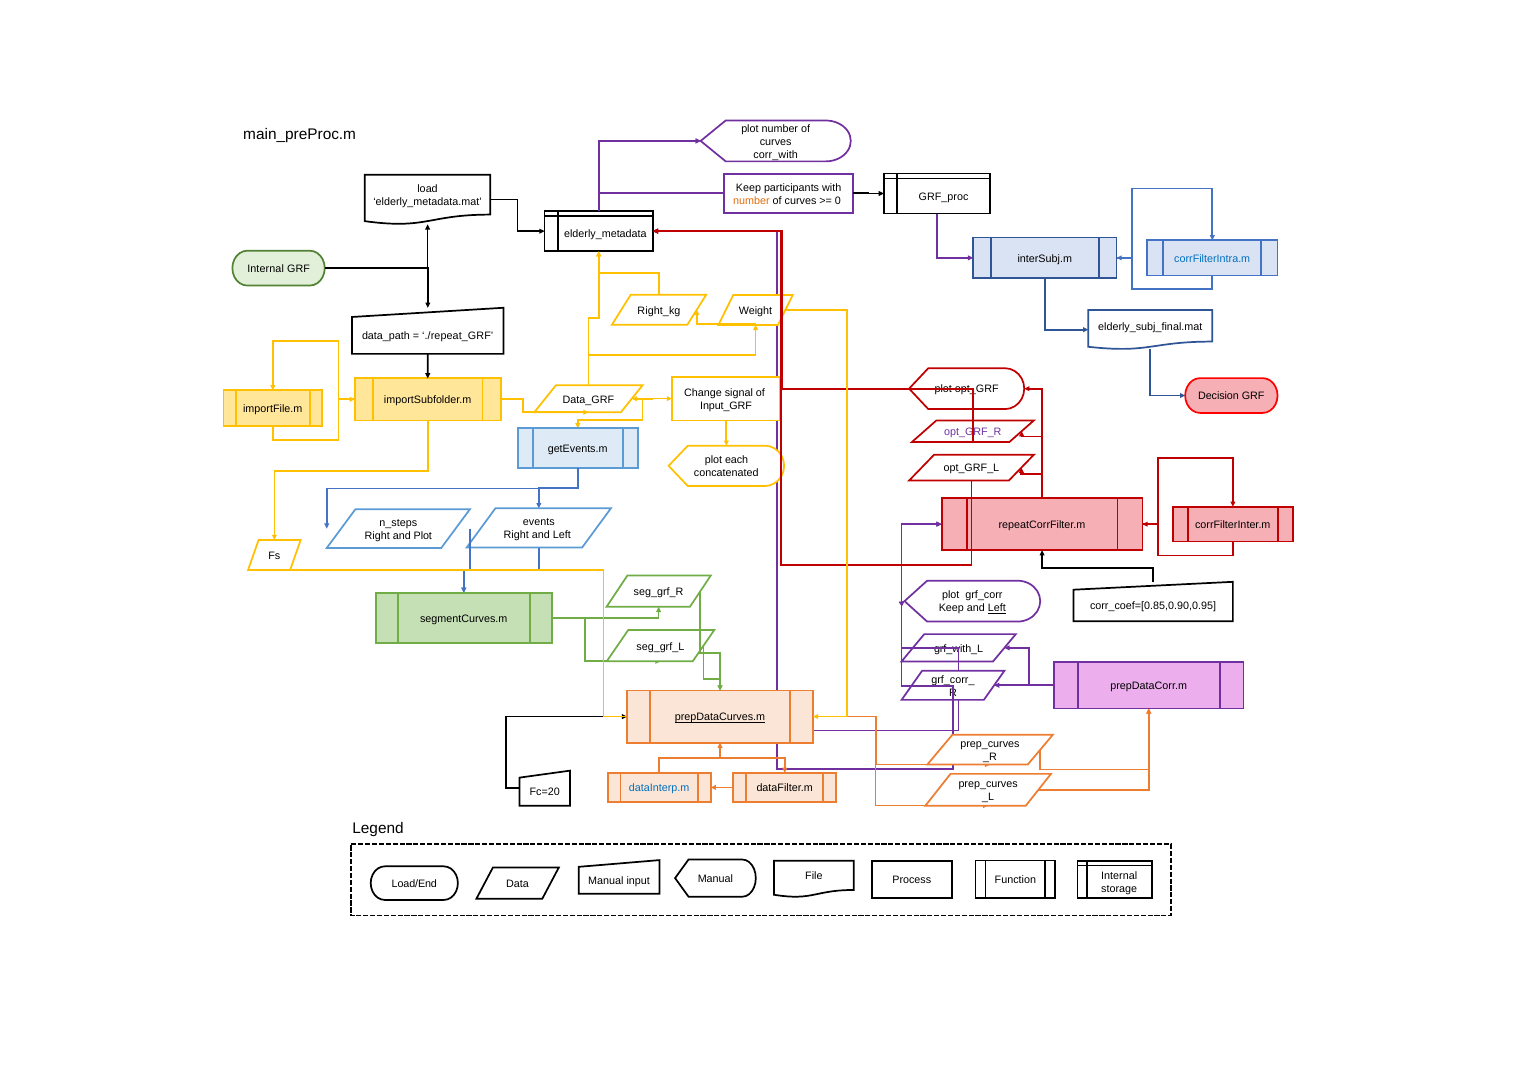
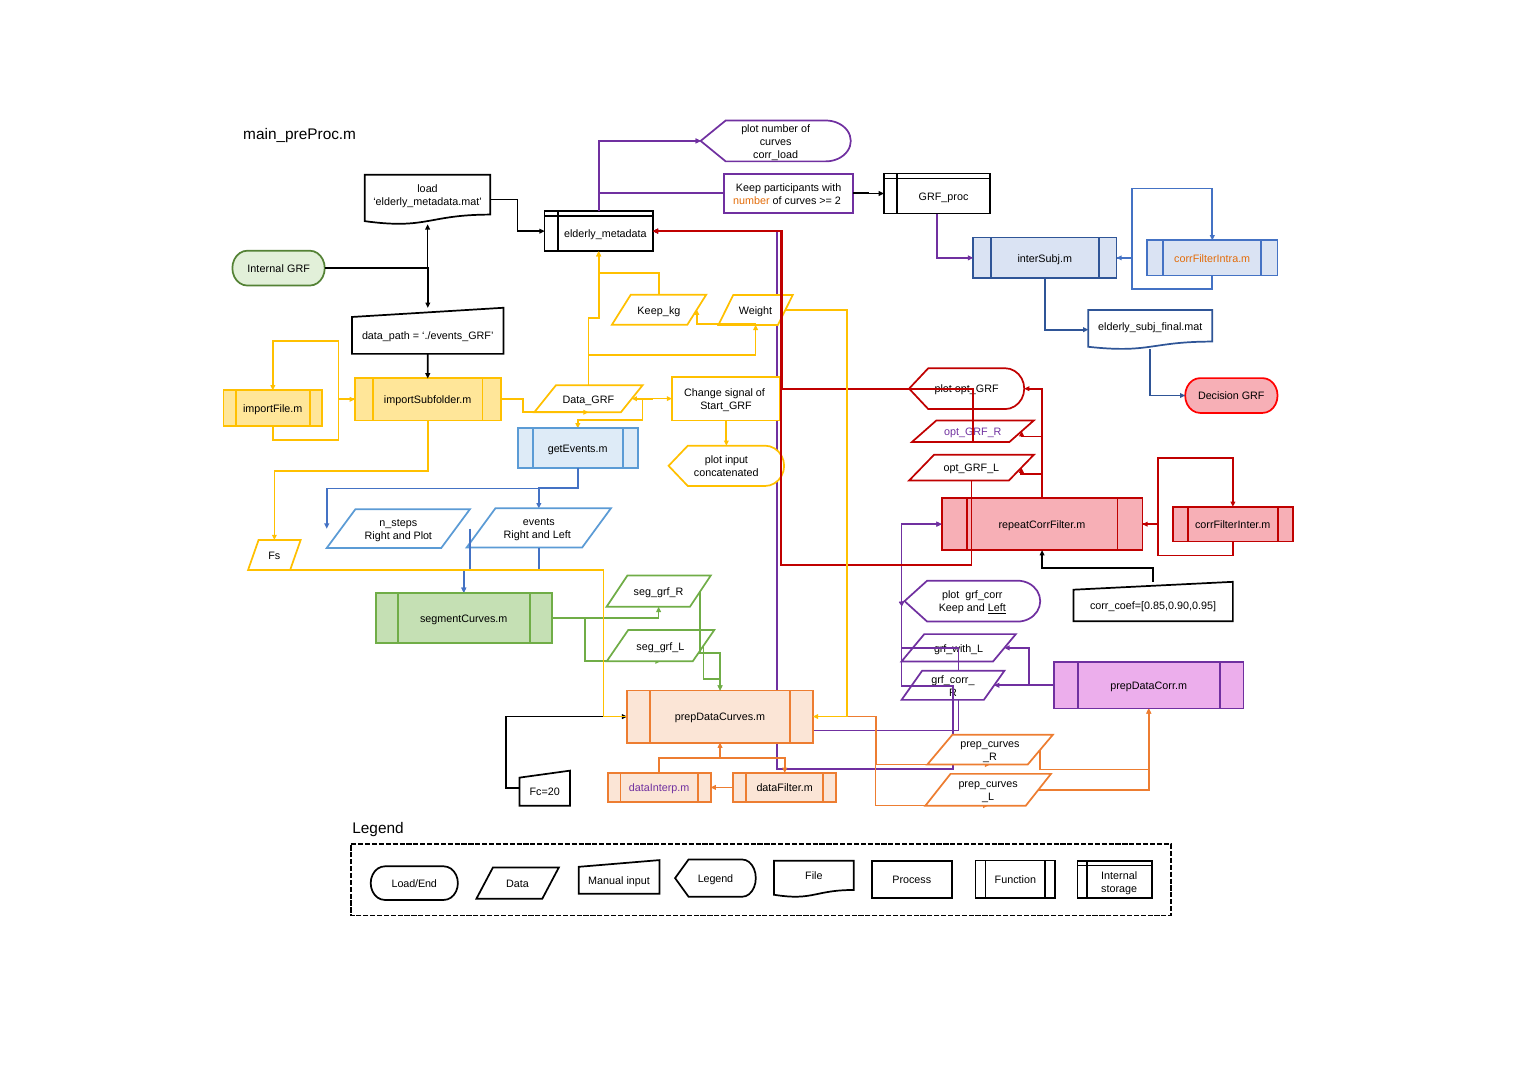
corr_with: corr_with -> corr_load (776, 155)
0: 0 -> 2 (838, 201)
corrFilterIntra.m colour: blue -> orange (1212, 259)
Right_kg: Right_kg -> Keep_kg (659, 311)
./repeat_GRF: ./repeat_GRF -> ./events_GRF (458, 336)
Input_GRF: Input_GRF -> Start_GRF (726, 406)
plot each: each -> input (737, 460)
prepDataCurves.m underline: present -> none (720, 718)
dataInterp.m colour: blue -> purple (659, 788)
Manual: Manual -> Legend (715, 879)
